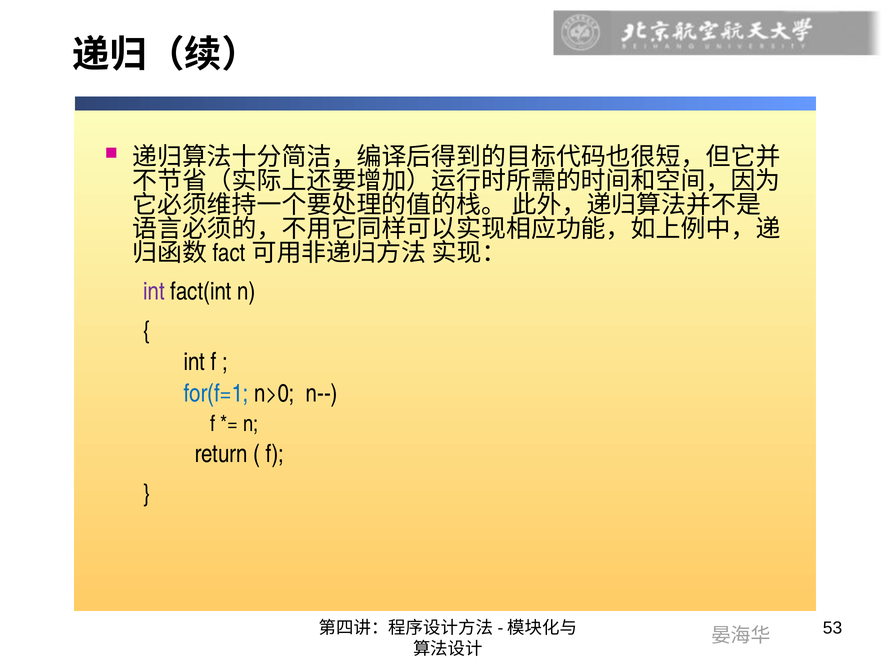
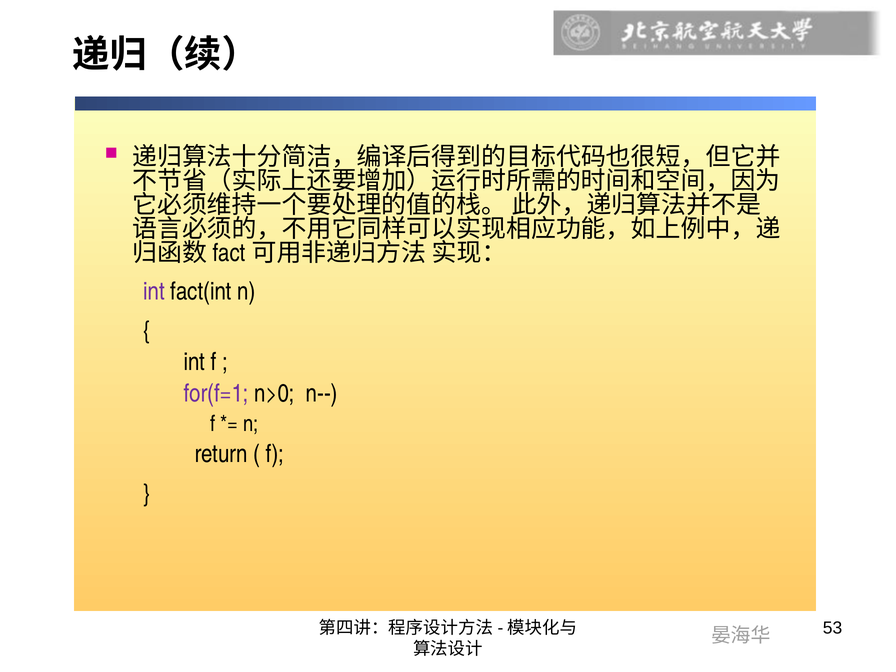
for(f=1 colour: blue -> purple (216, 394)
